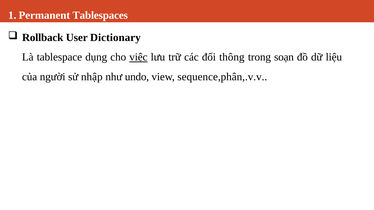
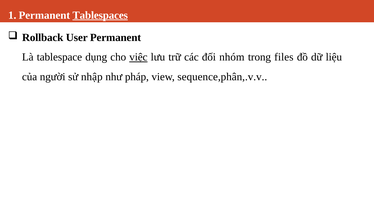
Tablespaces underline: none -> present (100, 15)
Dictionary: Dictionary -> Permanent (116, 38)
thông: thông -> nhóm (232, 57)
soạn: soạn -> files (284, 57)
undo: undo -> pháp (137, 77)
